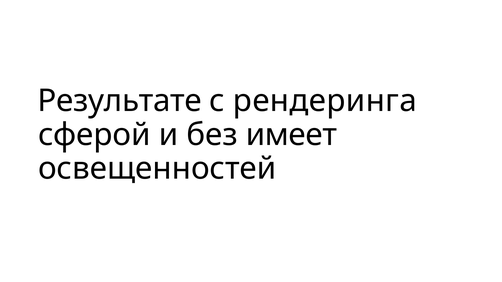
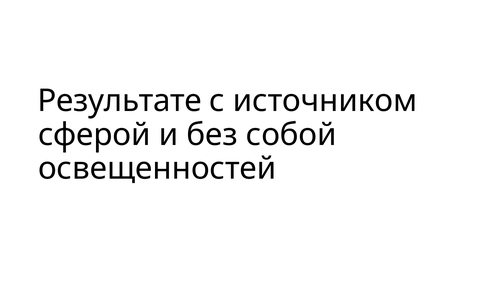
рендеринга: рендеринга -> источником (325, 101)
имеет: имеет -> собой (291, 135)
